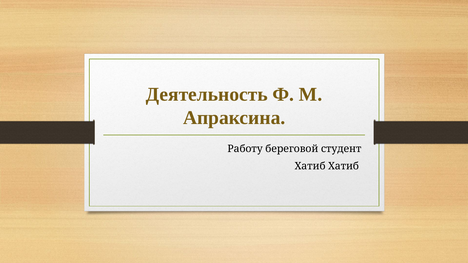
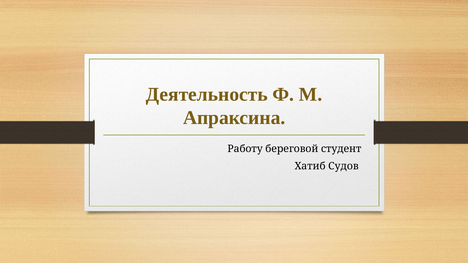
Хатиб Хатиб: Хатиб -> Судов (343, 166)
